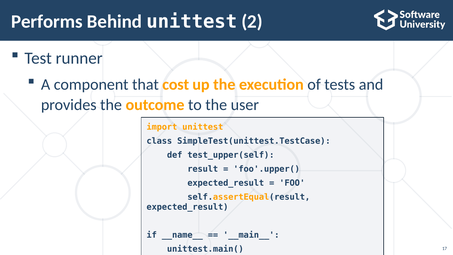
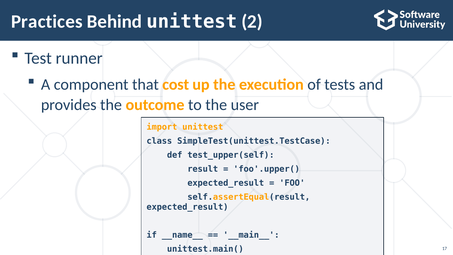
Performs: Performs -> Practices (47, 21)
